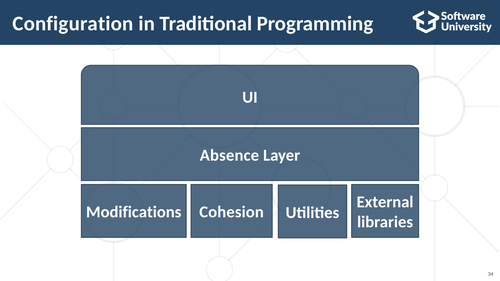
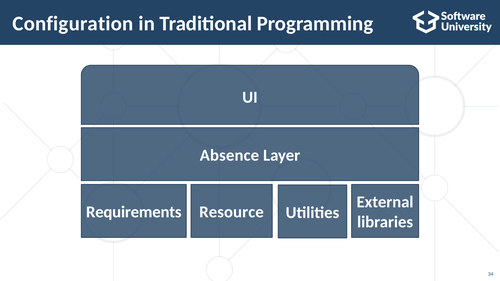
Modifications: Modifications -> Requirements (134, 212)
Cohesion: Cohesion -> Resource (232, 212)
